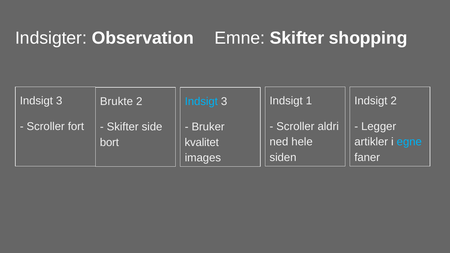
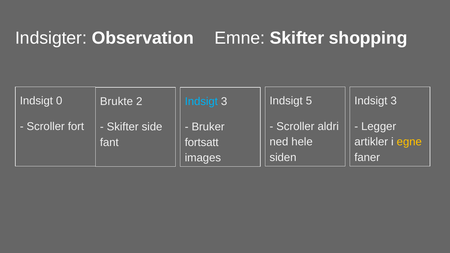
3: 3 -> 0 (59, 101)
1: 1 -> 5 (309, 101)
2: 2 -> 3 (394, 101)
egne colour: light blue -> yellow (409, 142)
bort: bort -> fant (109, 142)
kvalitet: kvalitet -> fortsatt (202, 142)
